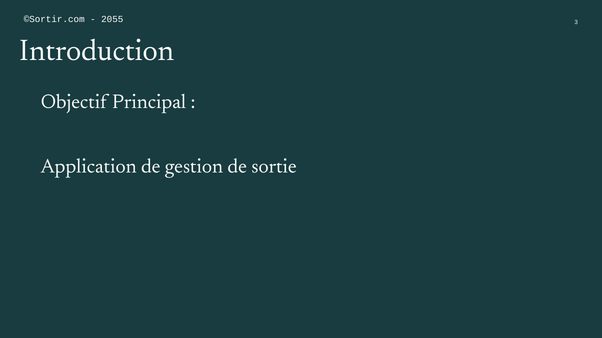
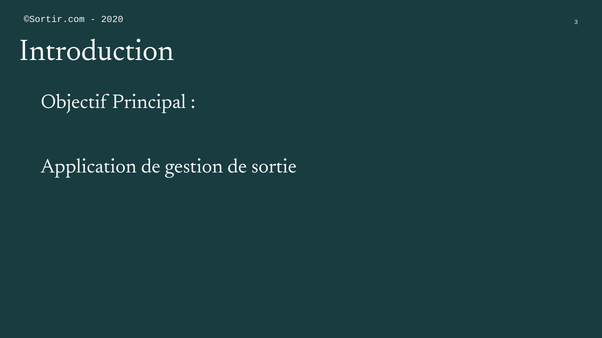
2055: 2055 -> 2020 (112, 19)
